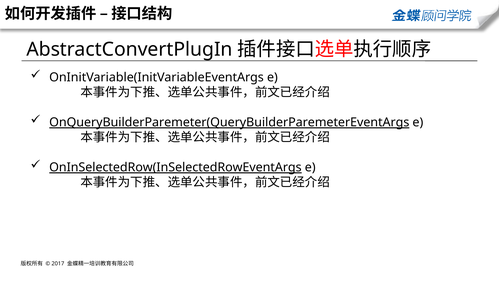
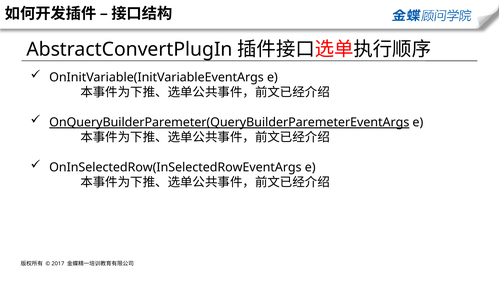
OnInSelectedRow(InSelectedRowEventArgs underline: present -> none (175, 167)
